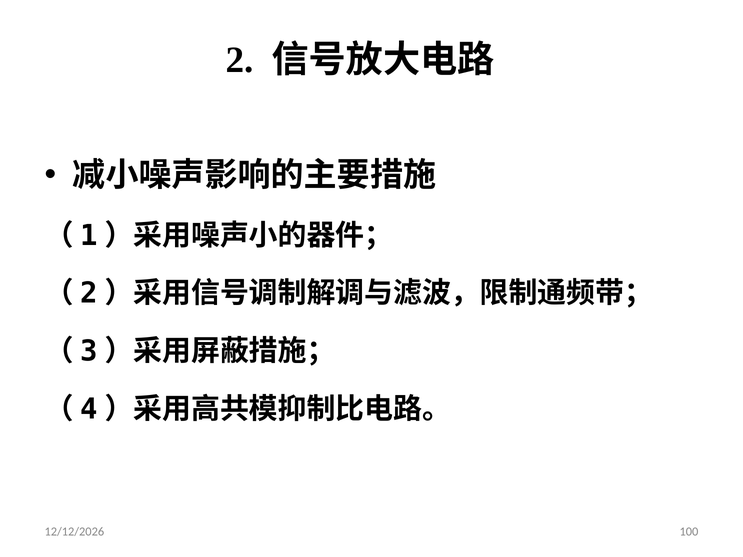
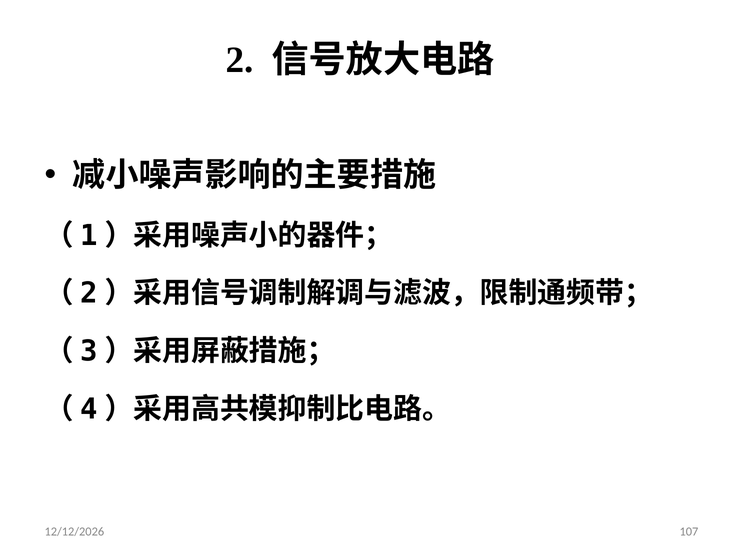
100: 100 -> 107 (689, 532)
